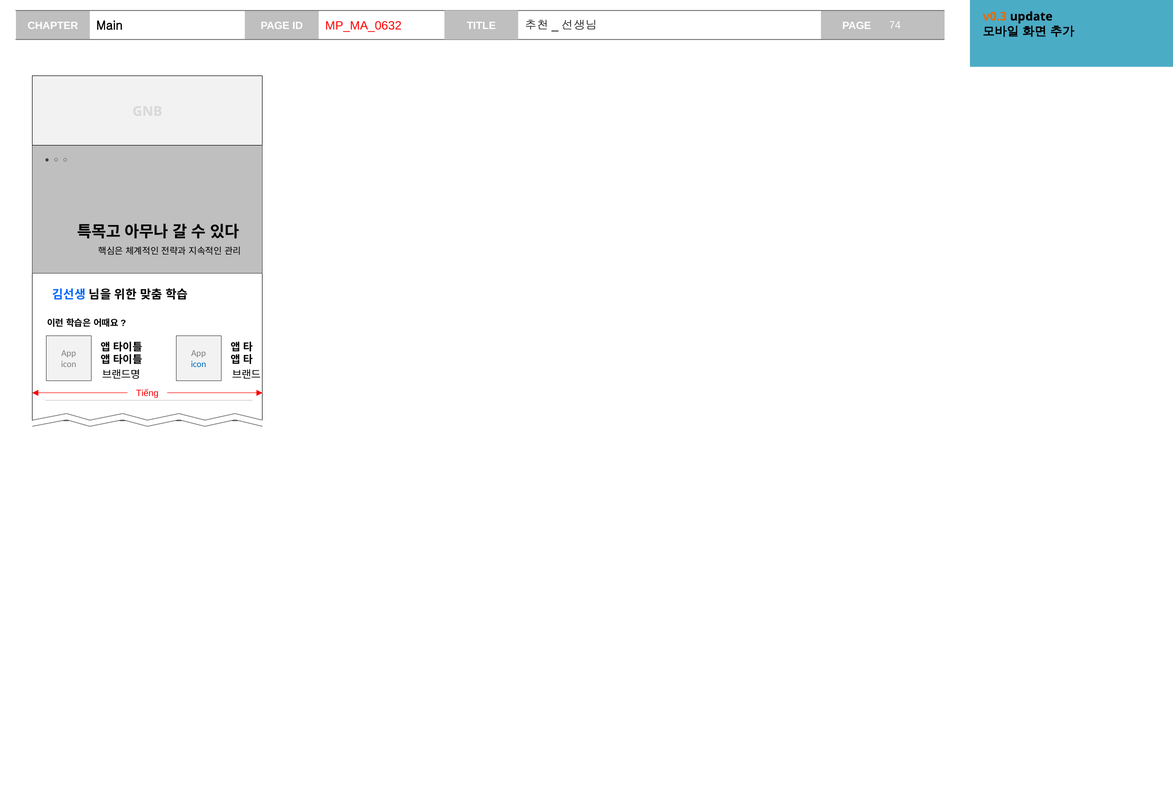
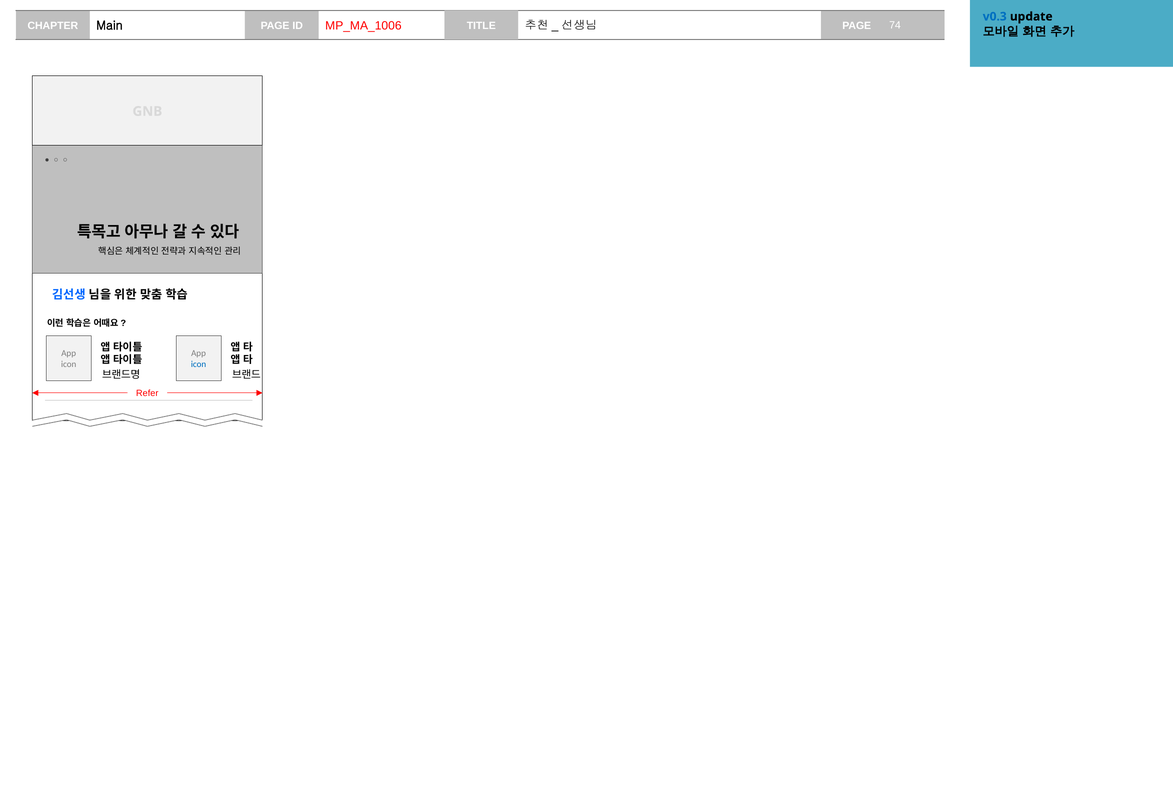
v0.3 colour: orange -> blue (995, 17)
MP_MA_0632: MP_MA_0632 -> MP_MA_1006 (363, 26)
Tiếng: Tiếng -> Refer (147, 394)
